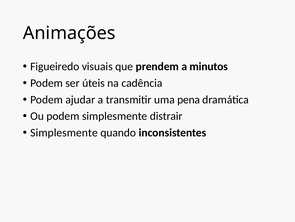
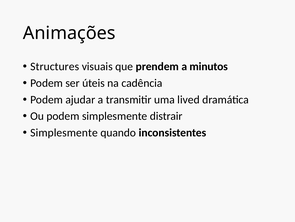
Figueiredo: Figueiredo -> Structures (55, 66)
pena: pena -> lived (189, 99)
